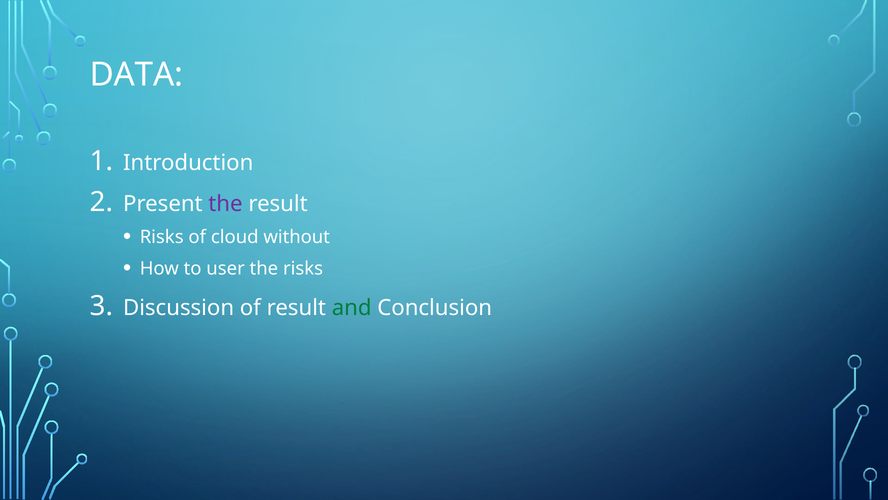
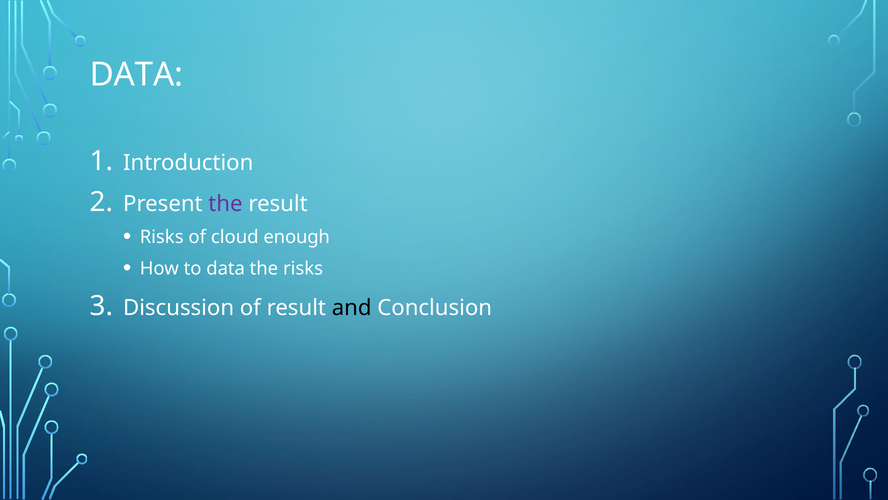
without: without -> enough (297, 237)
to user: user -> data (226, 268)
and colour: green -> black (352, 308)
